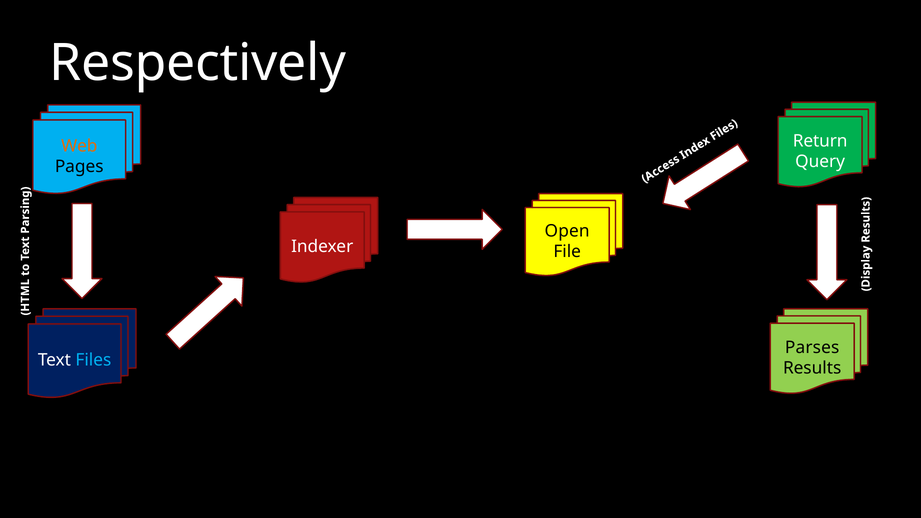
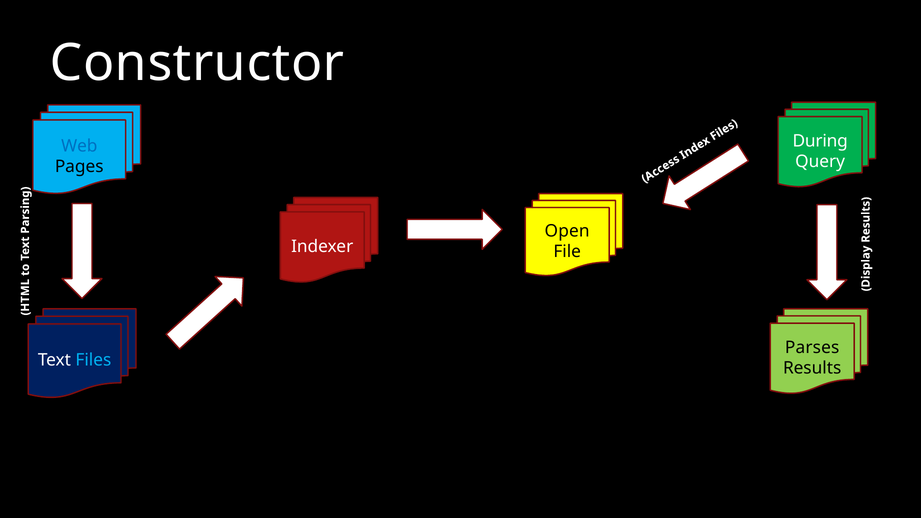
Respectively: Respectively -> Constructor (197, 63)
Return: Return -> During (820, 141)
Web colour: orange -> blue (79, 146)
